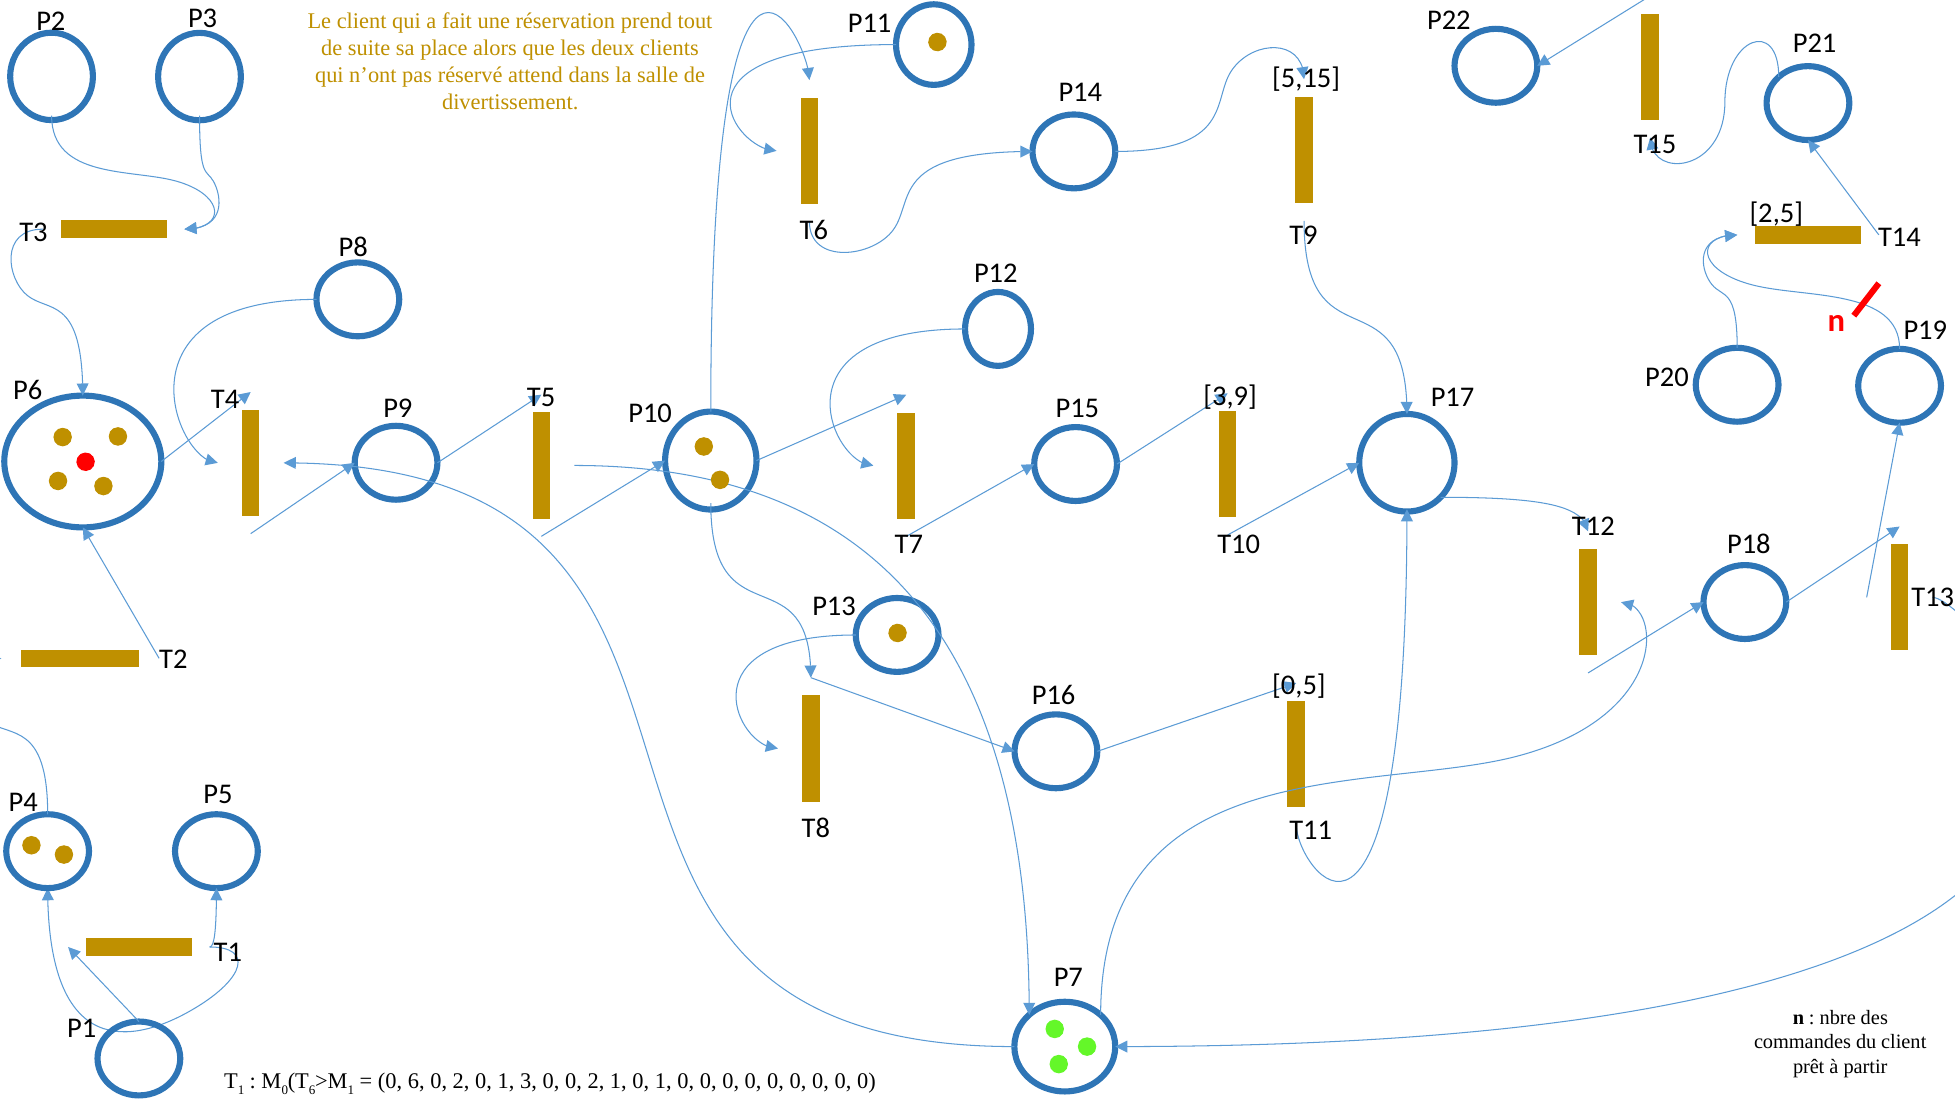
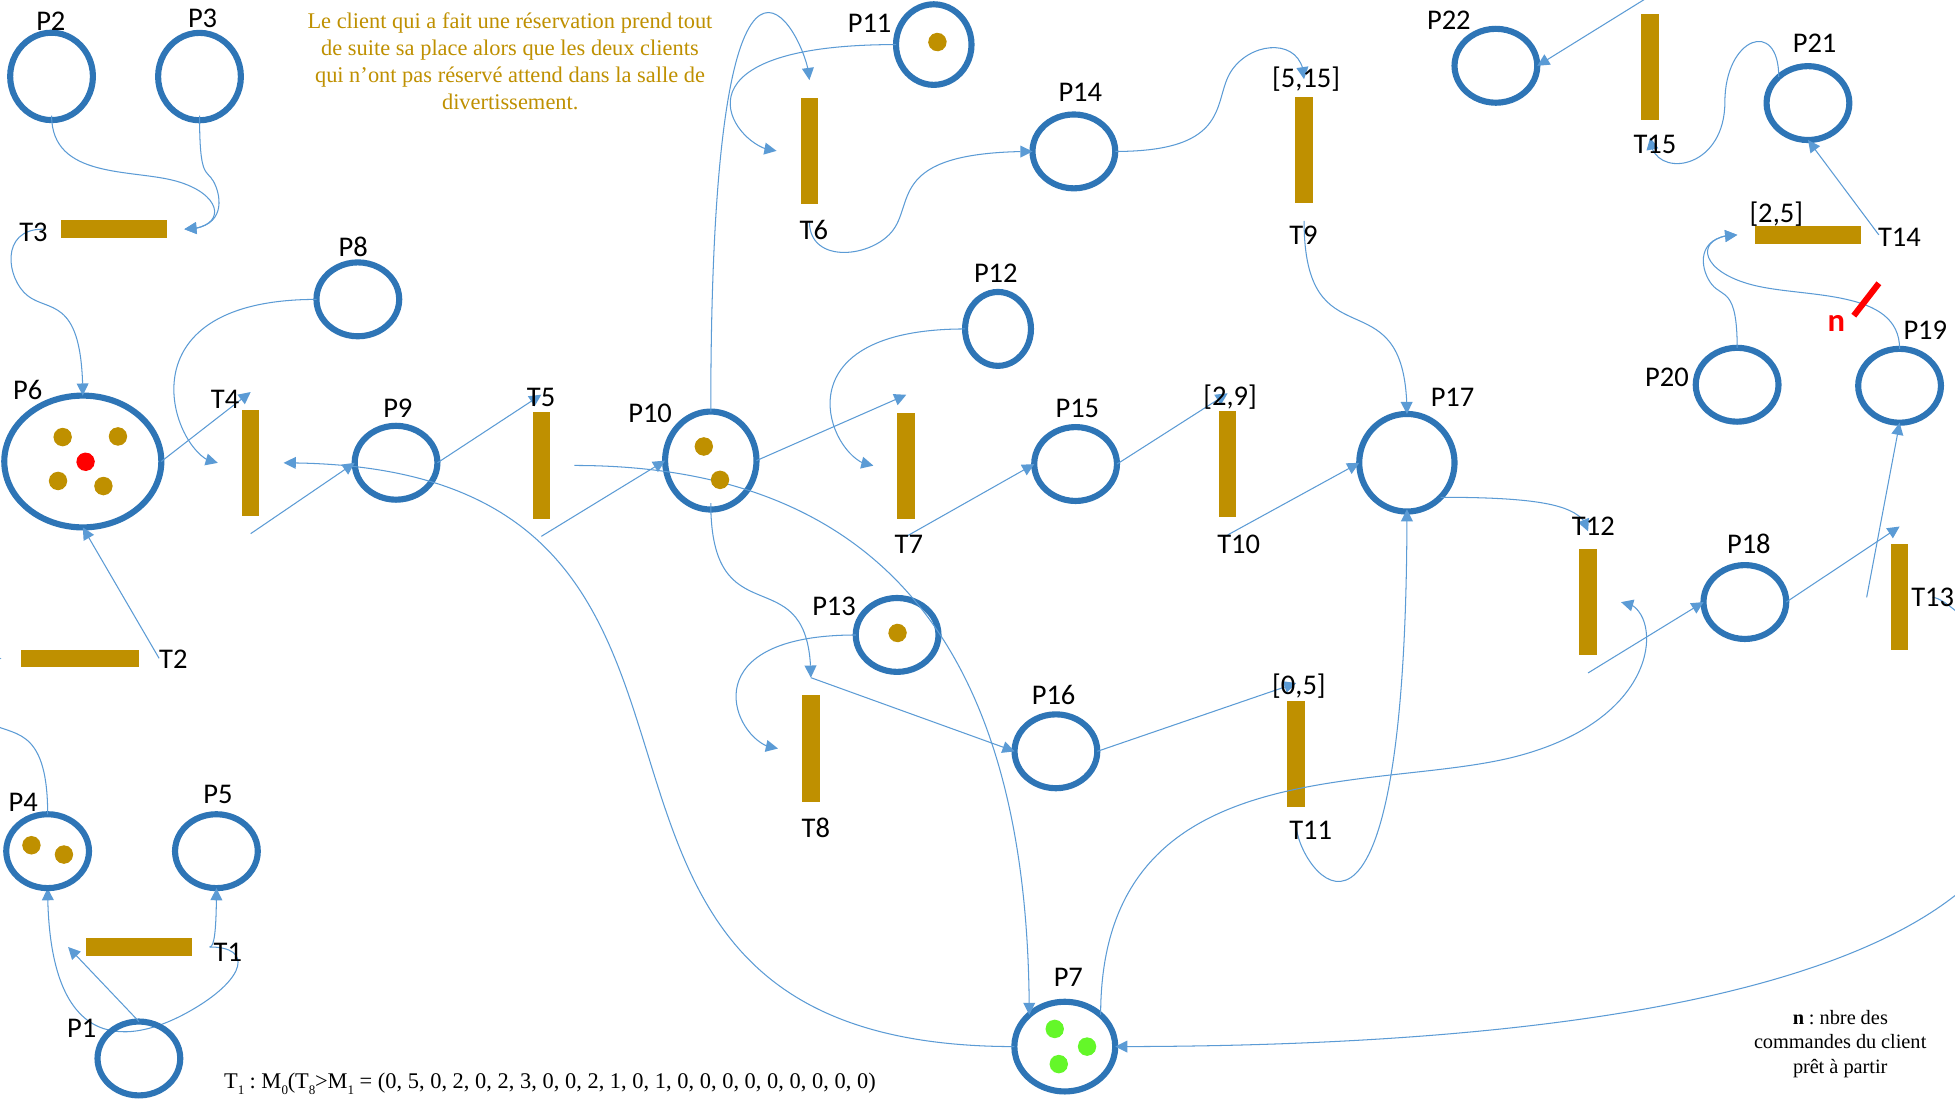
3,9: 3,9 -> 2,9 (1230, 396)
6: 6 -> 8 (312, 1090)
0 6: 6 -> 5 (416, 1081)
2 0 1: 1 -> 2 (506, 1081)
